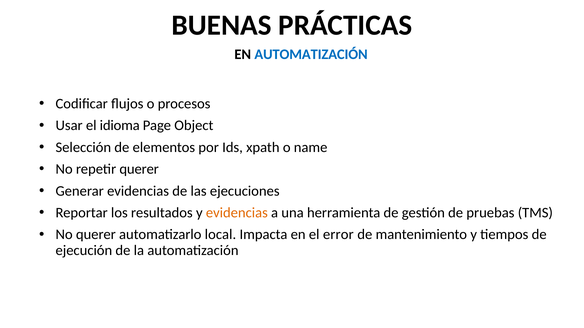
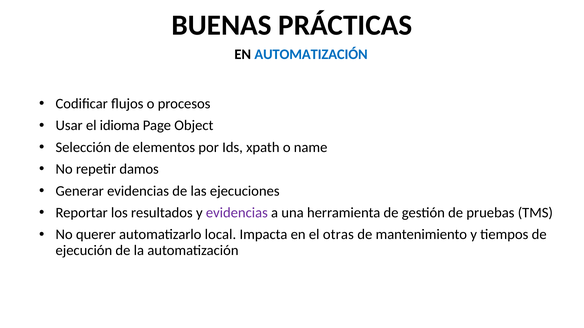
repetir querer: querer -> damos (139, 169)
evidencias colour: orange -> purple (237, 213)
error: error -> otras (338, 235)
